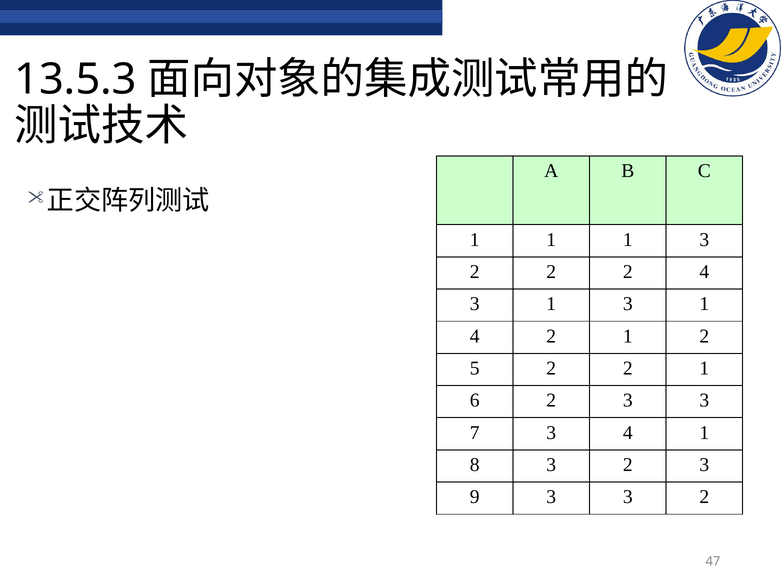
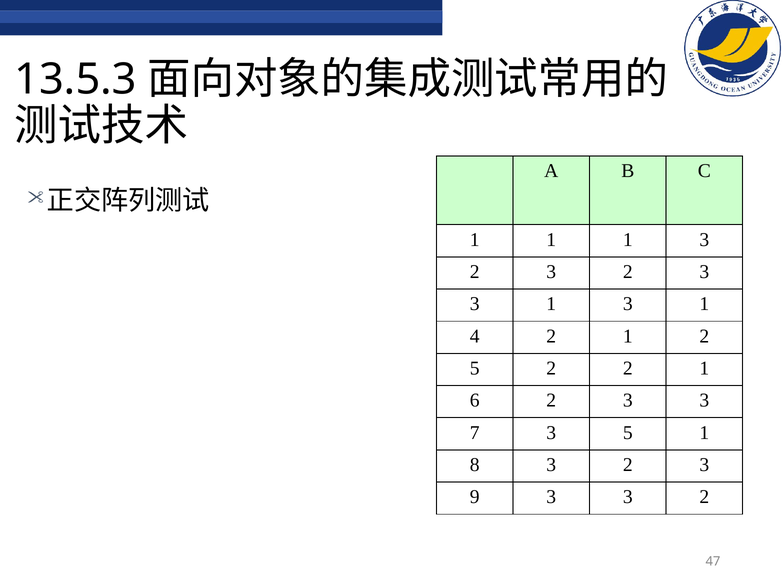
2: 2 -> 3 (551, 272)
4: 4 -> 3 (704, 272)
3 4: 4 -> 5 (628, 433)
